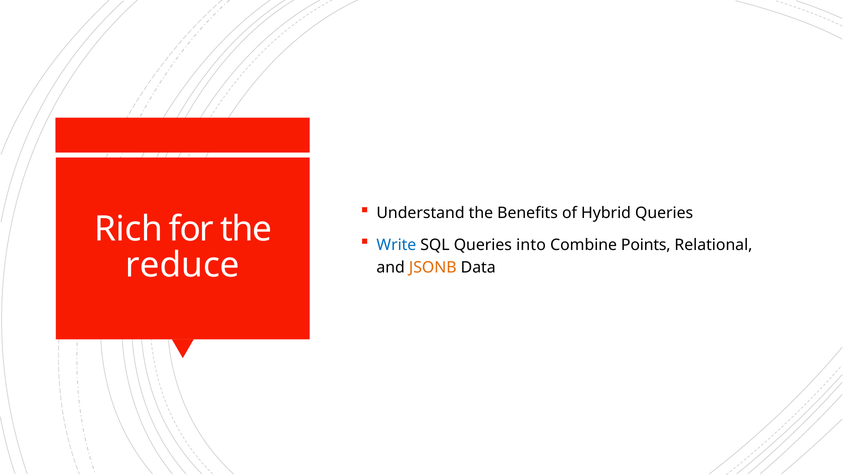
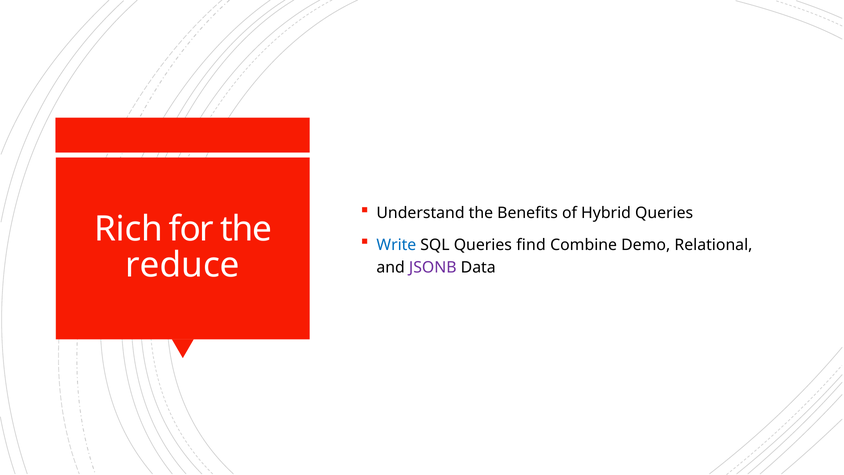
into: into -> find (531, 245)
Points: Points -> Demo (646, 245)
JSONB colour: orange -> purple (433, 267)
